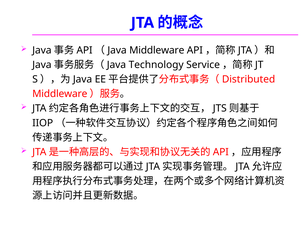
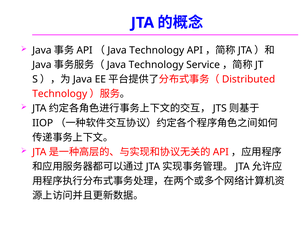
Middleware: Middleware -> Technology (157, 50)
Middleware: Middleware -> Technology (60, 94)
